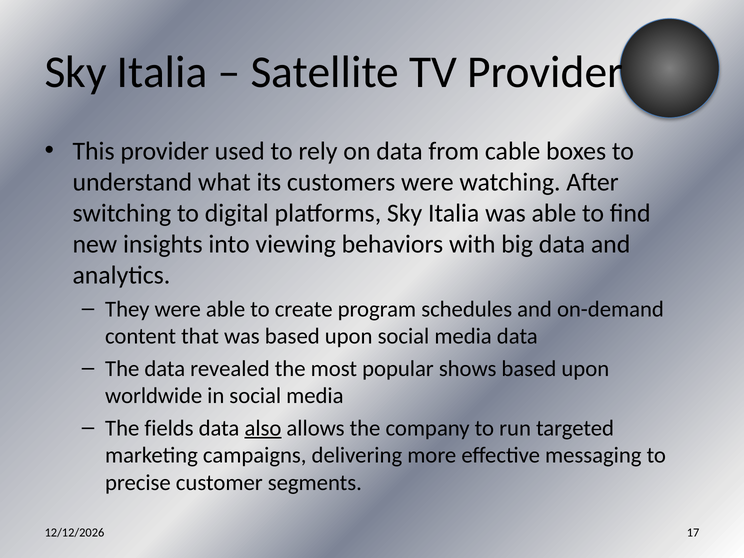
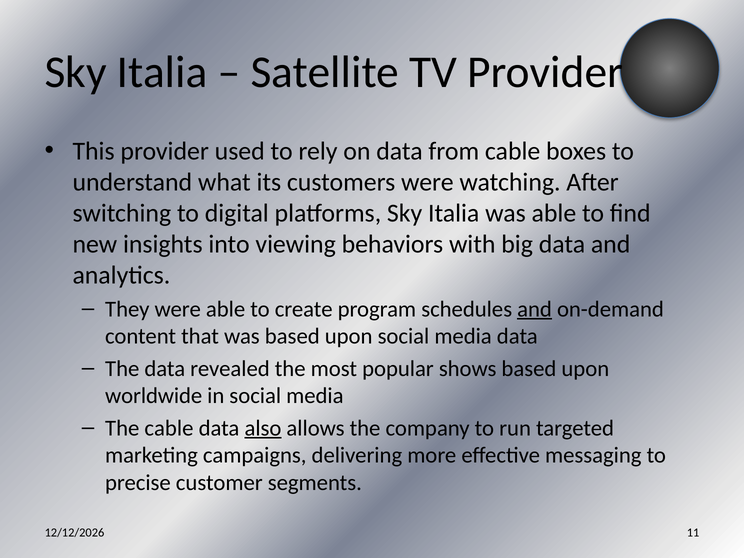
and underline: none -> present (535, 309)
The fields: fields -> cable (169, 428)
17: 17 -> 11 (693, 533)
